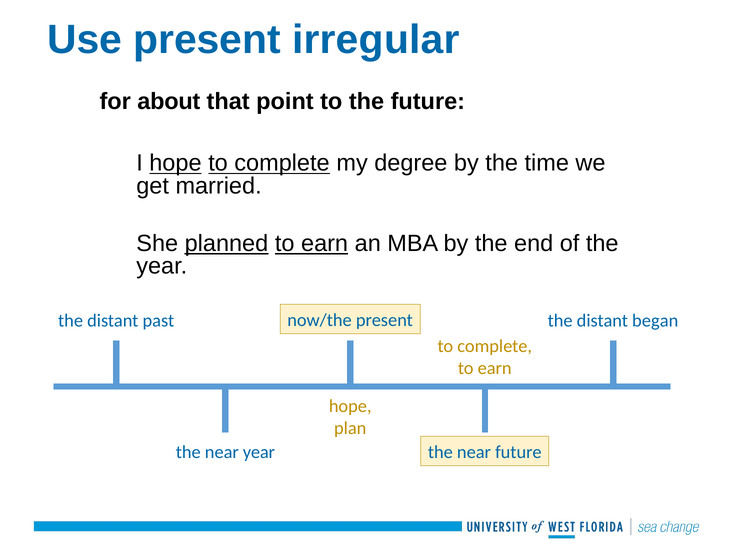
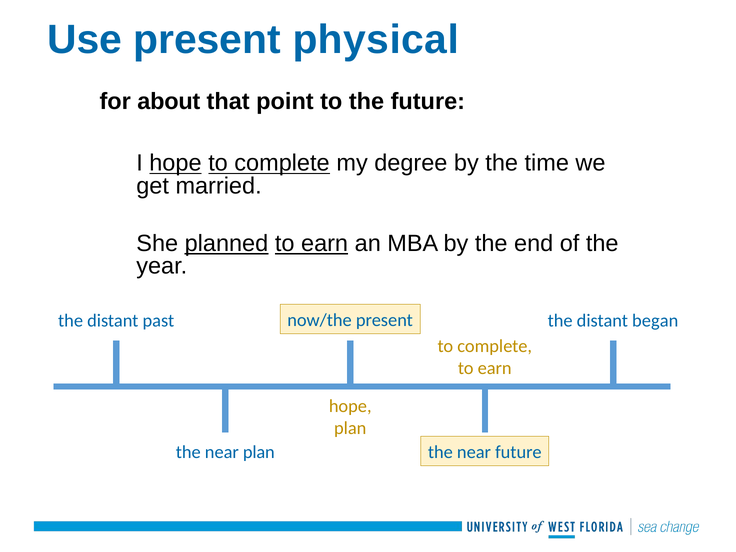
irregular: irregular -> physical (376, 40)
near year: year -> plan (259, 452)
